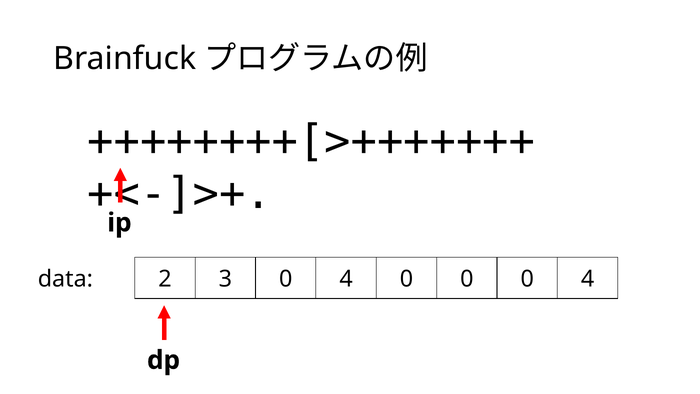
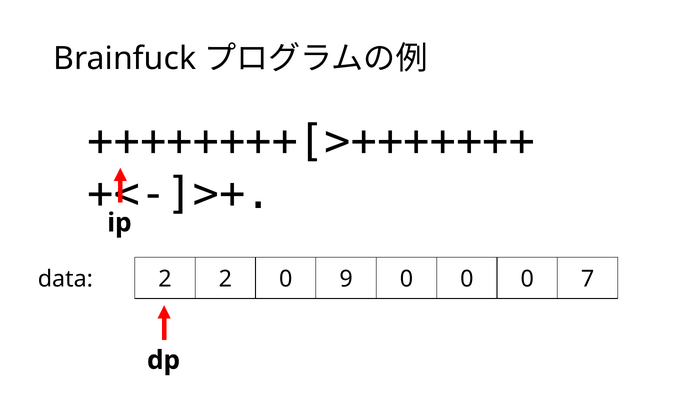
2 3: 3 -> 2 (225, 279)
4: 4 -> 9 (346, 279)
0 0 4: 4 -> 7 (588, 279)
